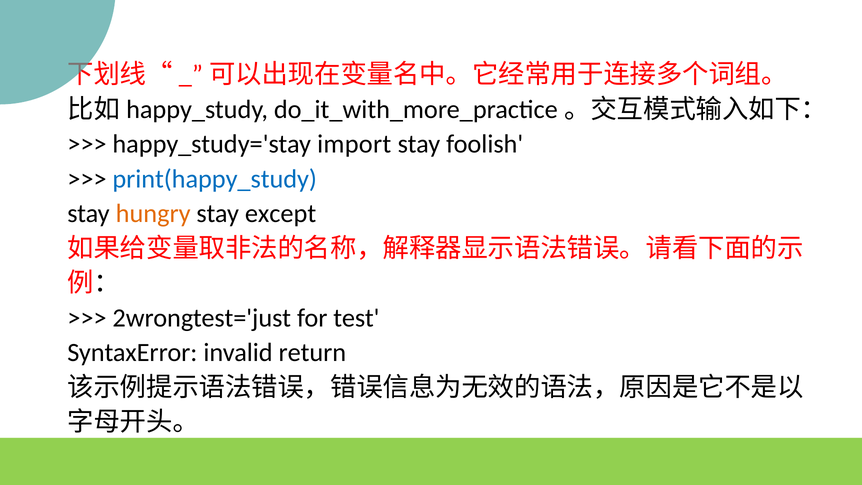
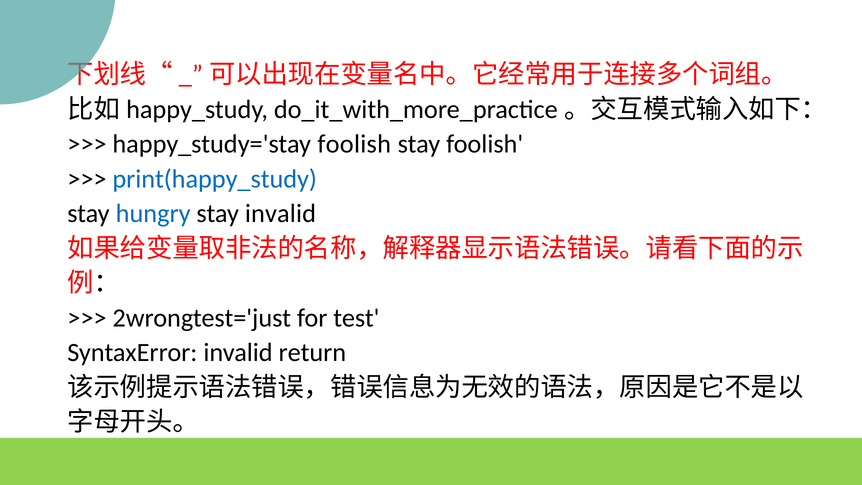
happy_study='stay import: import -> foolish (354, 144)
hungry colour: orange -> blue (153, 214)
stay except: except -> invalid (280, 214)
